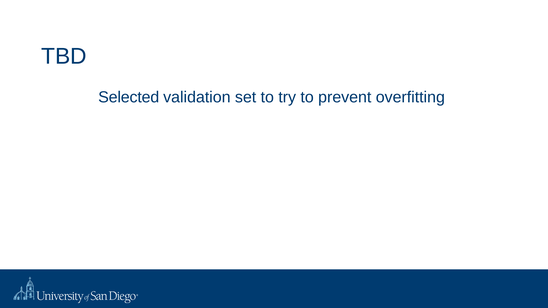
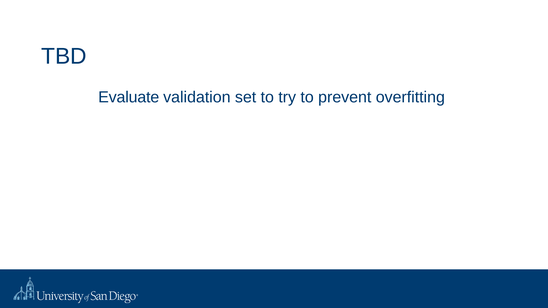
Selected: Selected -> Evaluate (129, 97)
